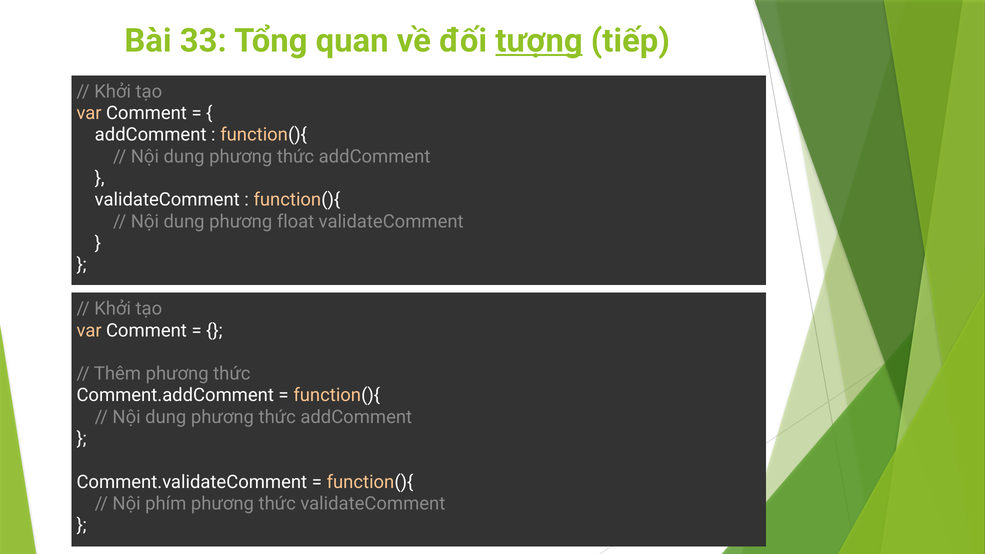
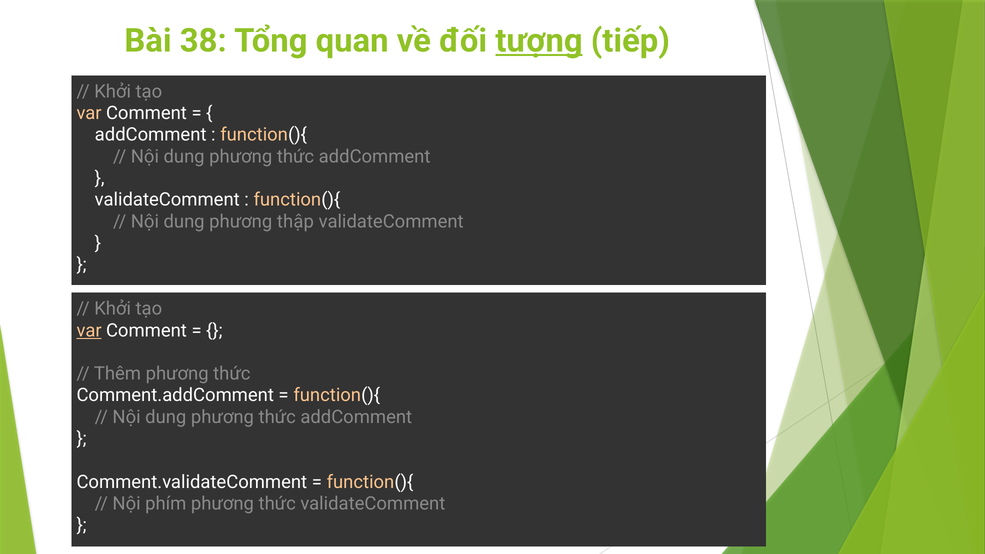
33: 33 -> 38 (203, 41)
float: float -> thập (295, 221)
var underline: none -> present (89, 330)
